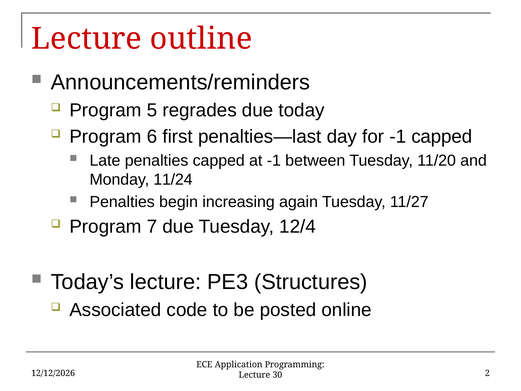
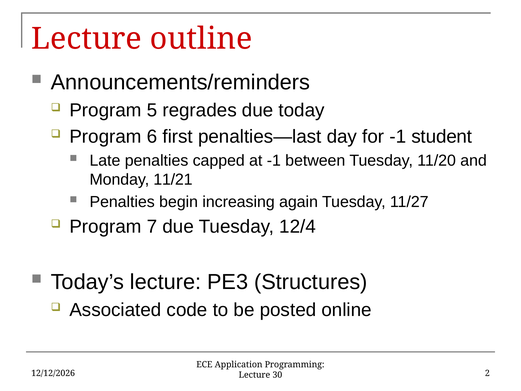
-1 capped: capped -> student (442, 137)
11/24: 11/24 -> 11/21 (173, 179)
